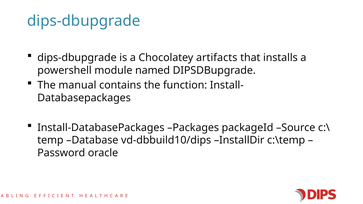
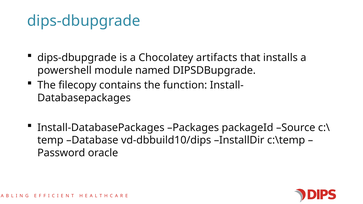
manual: manual -> filecopy (77, 85)
